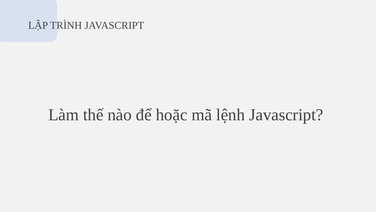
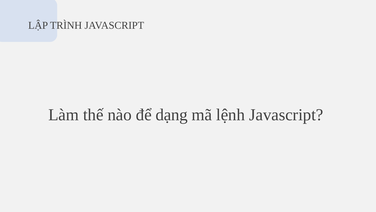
hoặc: hoặc -> dạng (172, 115)
